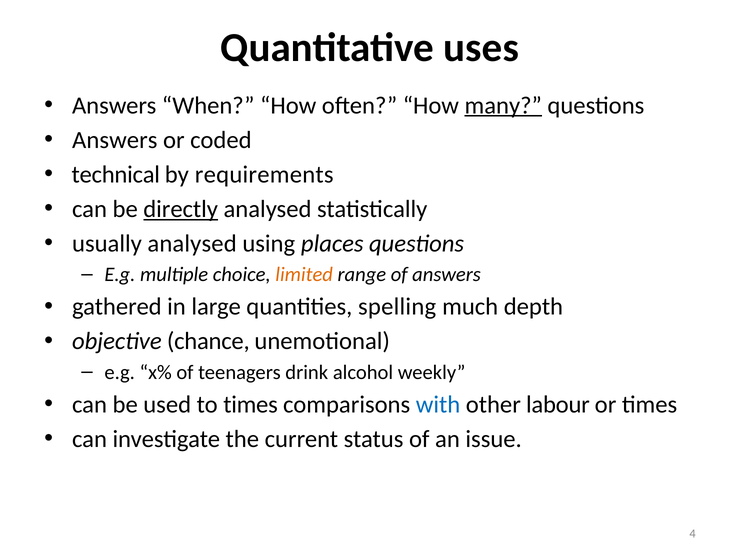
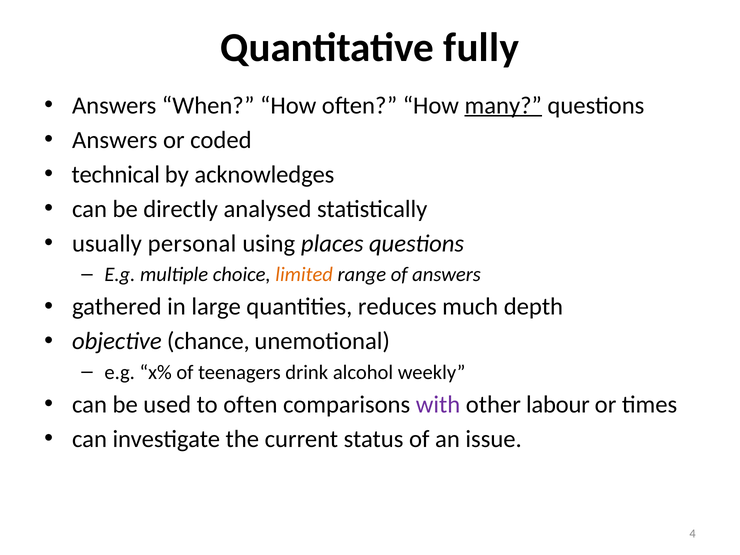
uses: uses -> fully (481, 48)
requirements: requirements -> acknowledges (264, 174)
directly underline: present -> none (181, 209)
usually analysed: analysed -> personal (192, 243)
spelling: spelling -> reduces (397, 307)
to times: times -> often (250, 405)
with colour: blue -> purple (438, 405)
